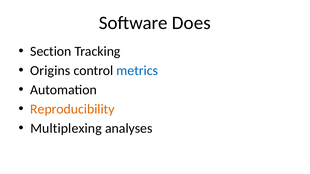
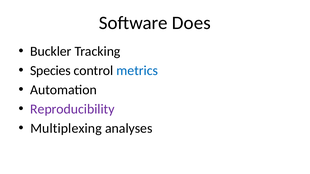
Section: Section -> Buckler (51, 51)
Origins: Origins -> Species (50, 71)
Reproducibility colour: orange -> purple (72, 109)
